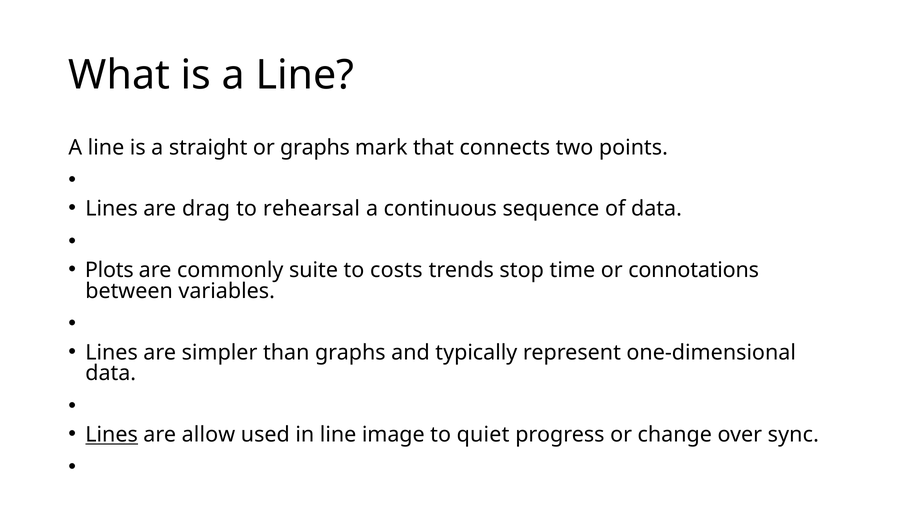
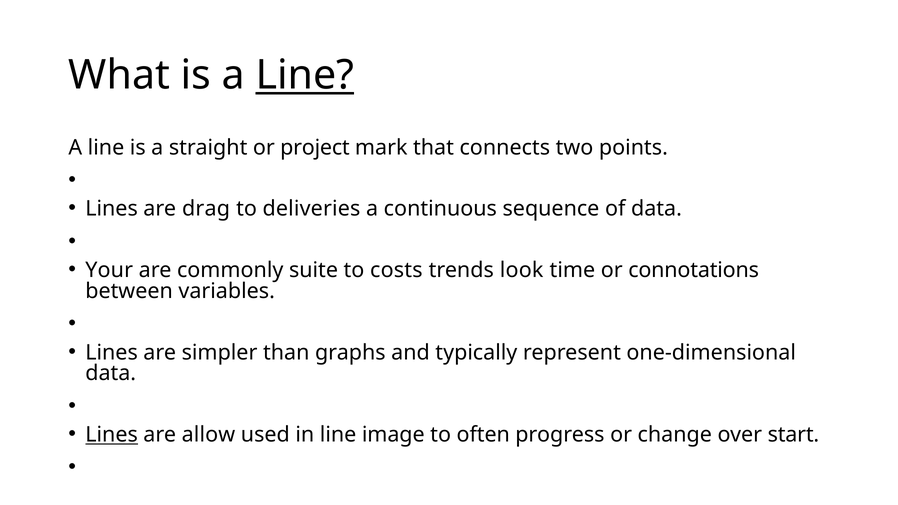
Line underline: none -> present (305, 75)
or graphs: graphs -> project (315, 147)
rehearsal: rehearsal -> deliveries (311, 209)
Plots: Plots -> Your (109, 270)
stop: stop -> look (522, 270)
quiet: quiet -> often (483, 435)
sync: sync -> start (793, 435)
